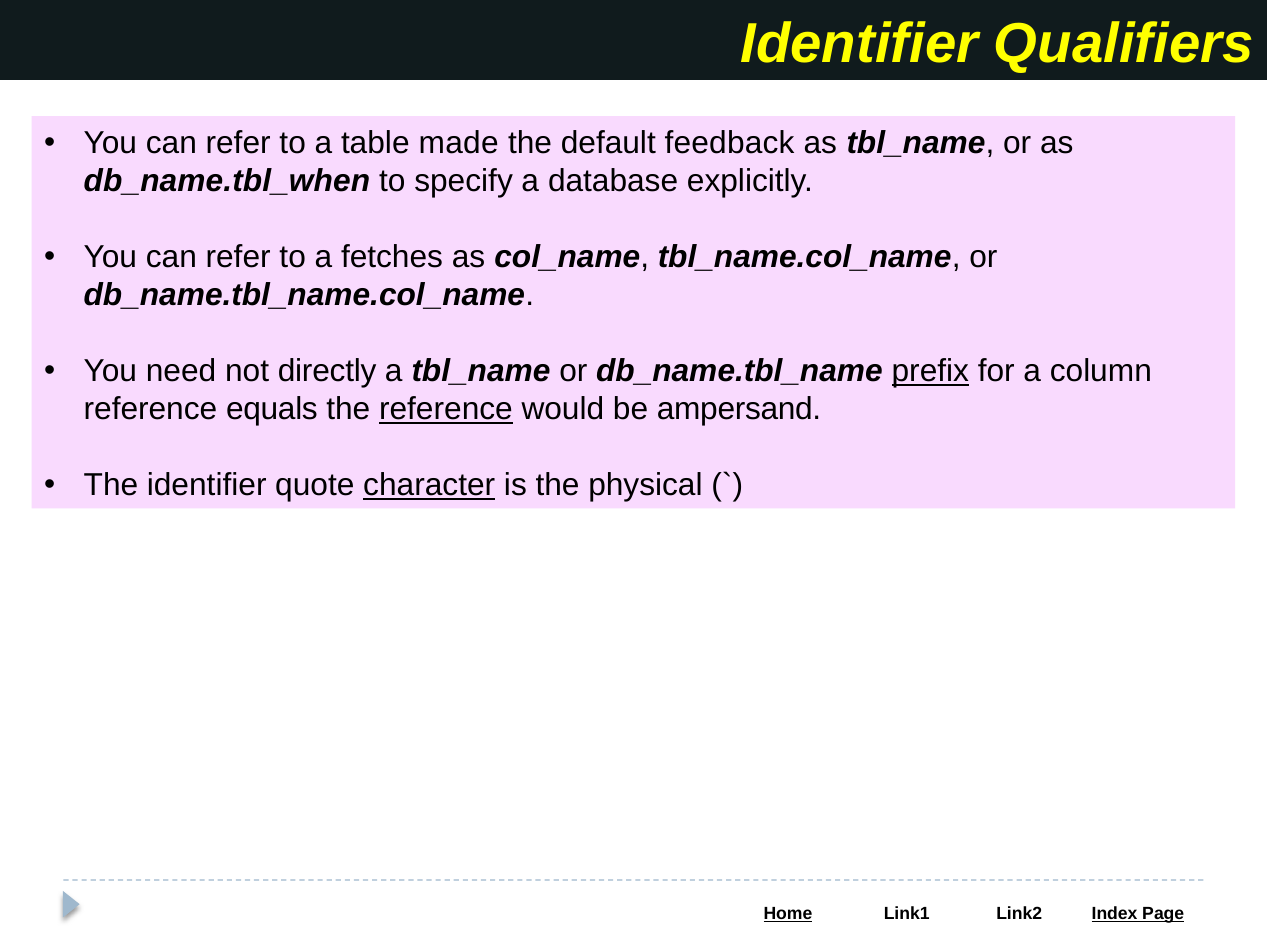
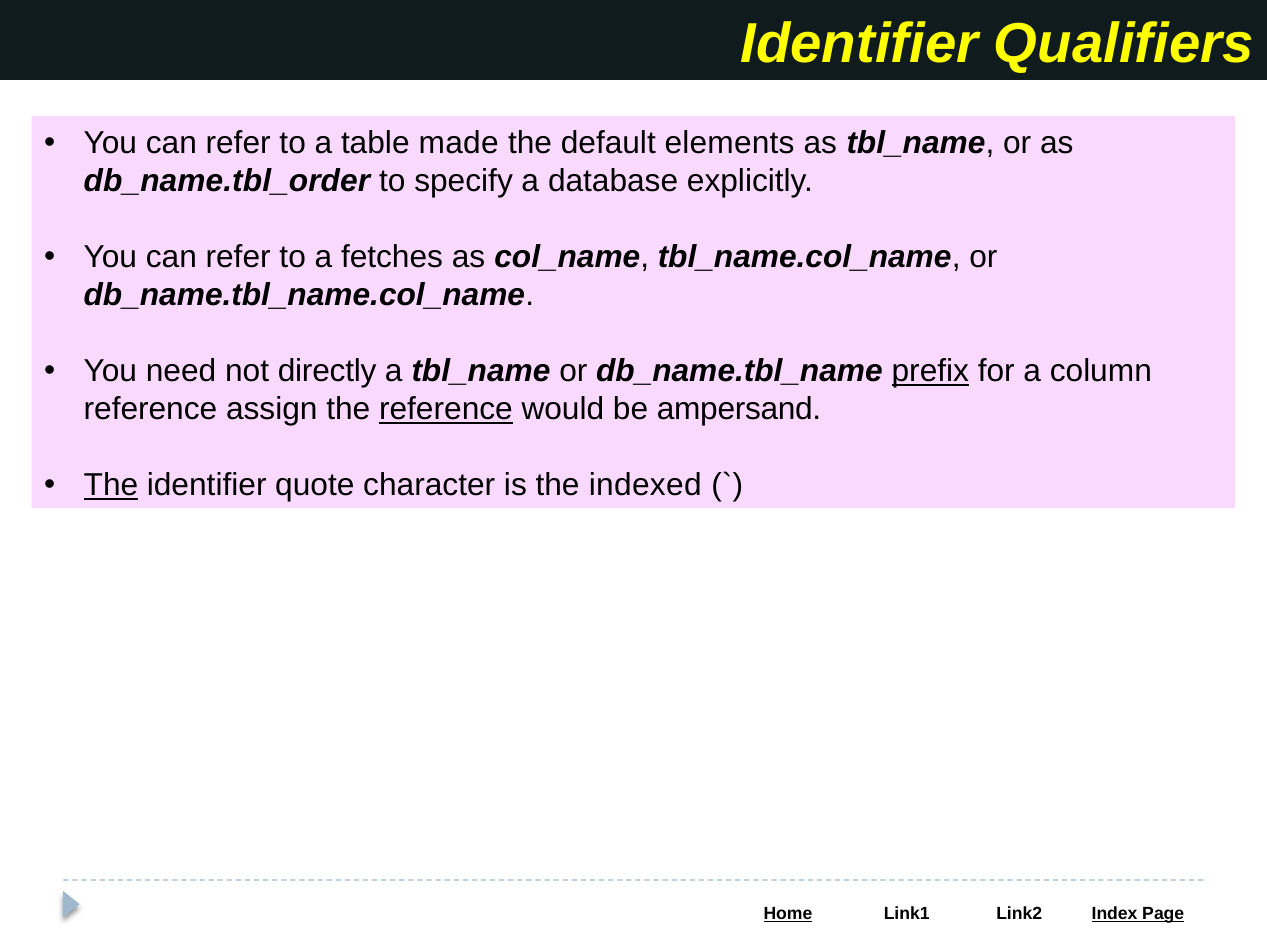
feedback: feedback -> elements (730, 144)
db_name.tbl_when: db_name.tbl_when -> db_name.tbl_order (227, 182)
equals: equals -> assign (272, 410)
The underline: none -> present (111, 486)
character underline: present -> none (429, 486)
physical: physical -> indexed (645, 486)
